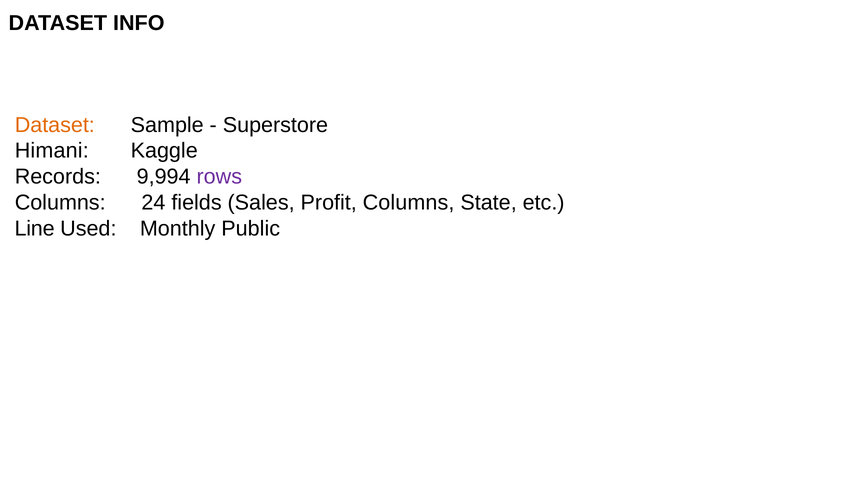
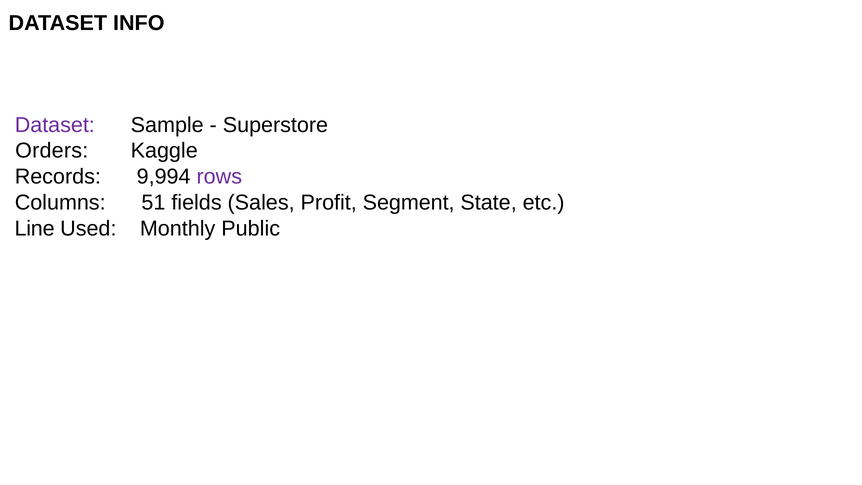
Dataset colour: orange -> purple (55, 125)
Himani: Himani -> Orders (52, 151)
24: 24 -> 51 (153, 203)
Profit Columns: Columns -> Segment (409, 203)
